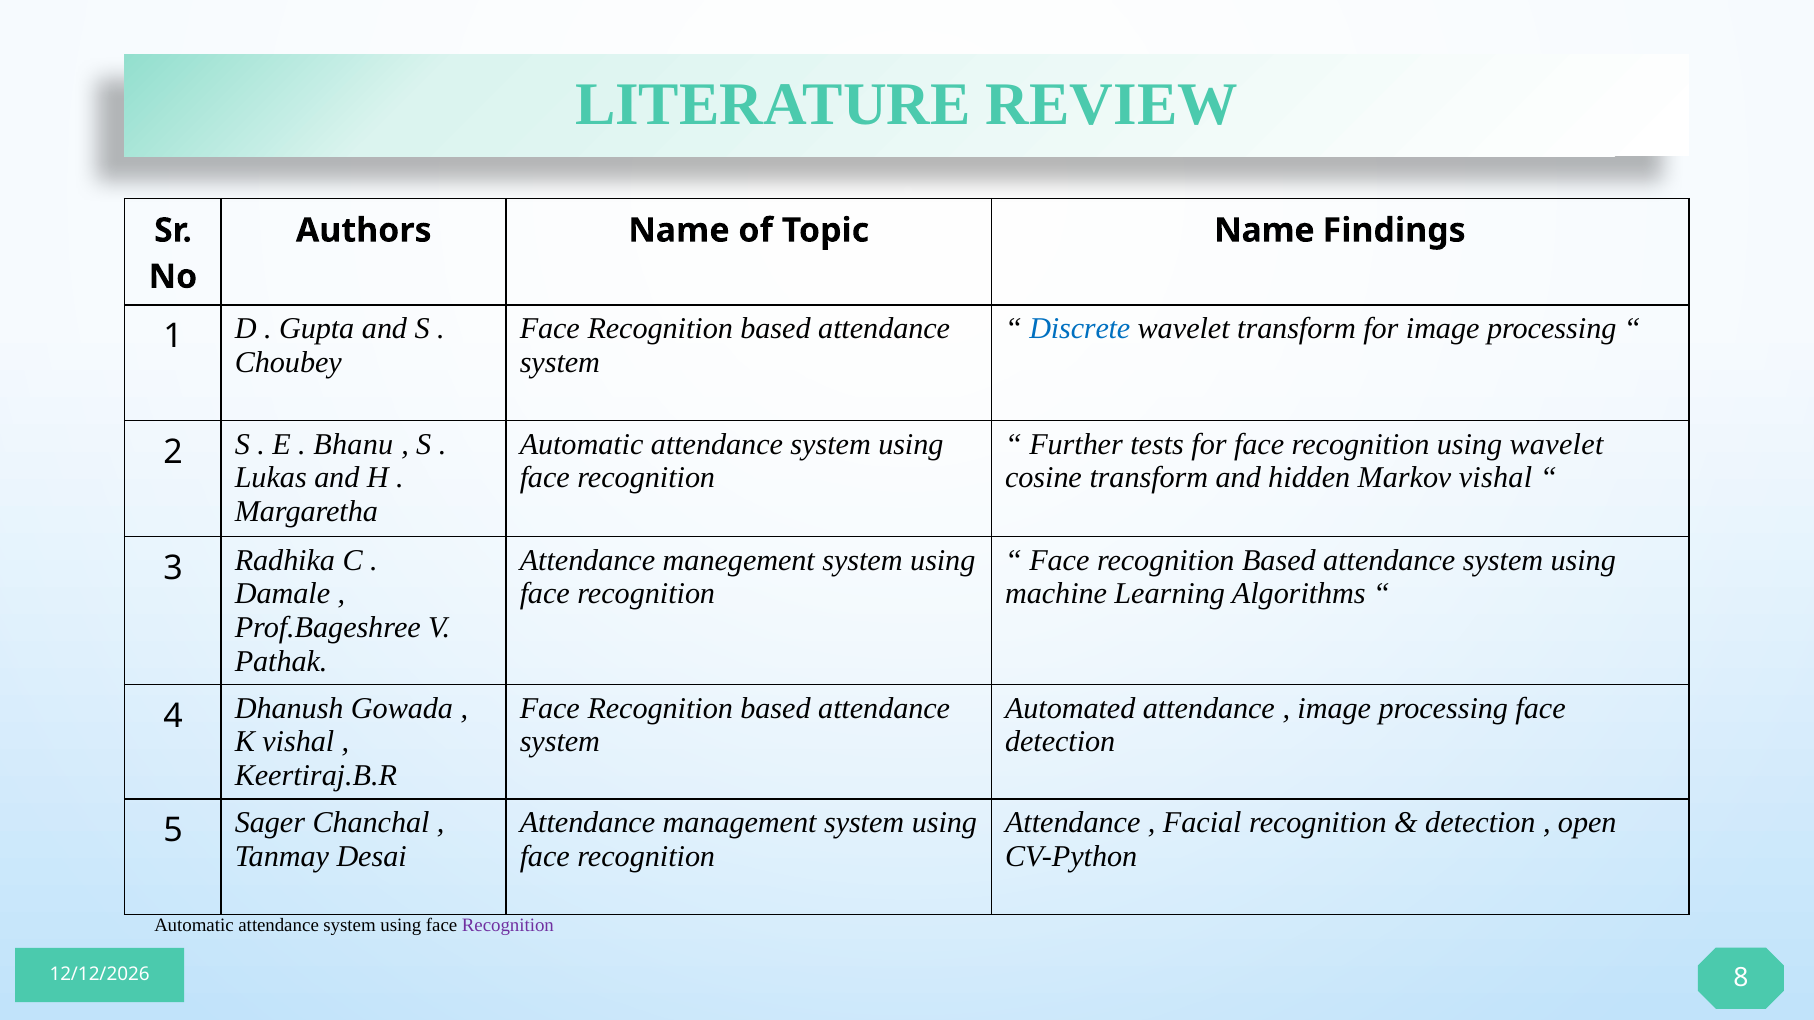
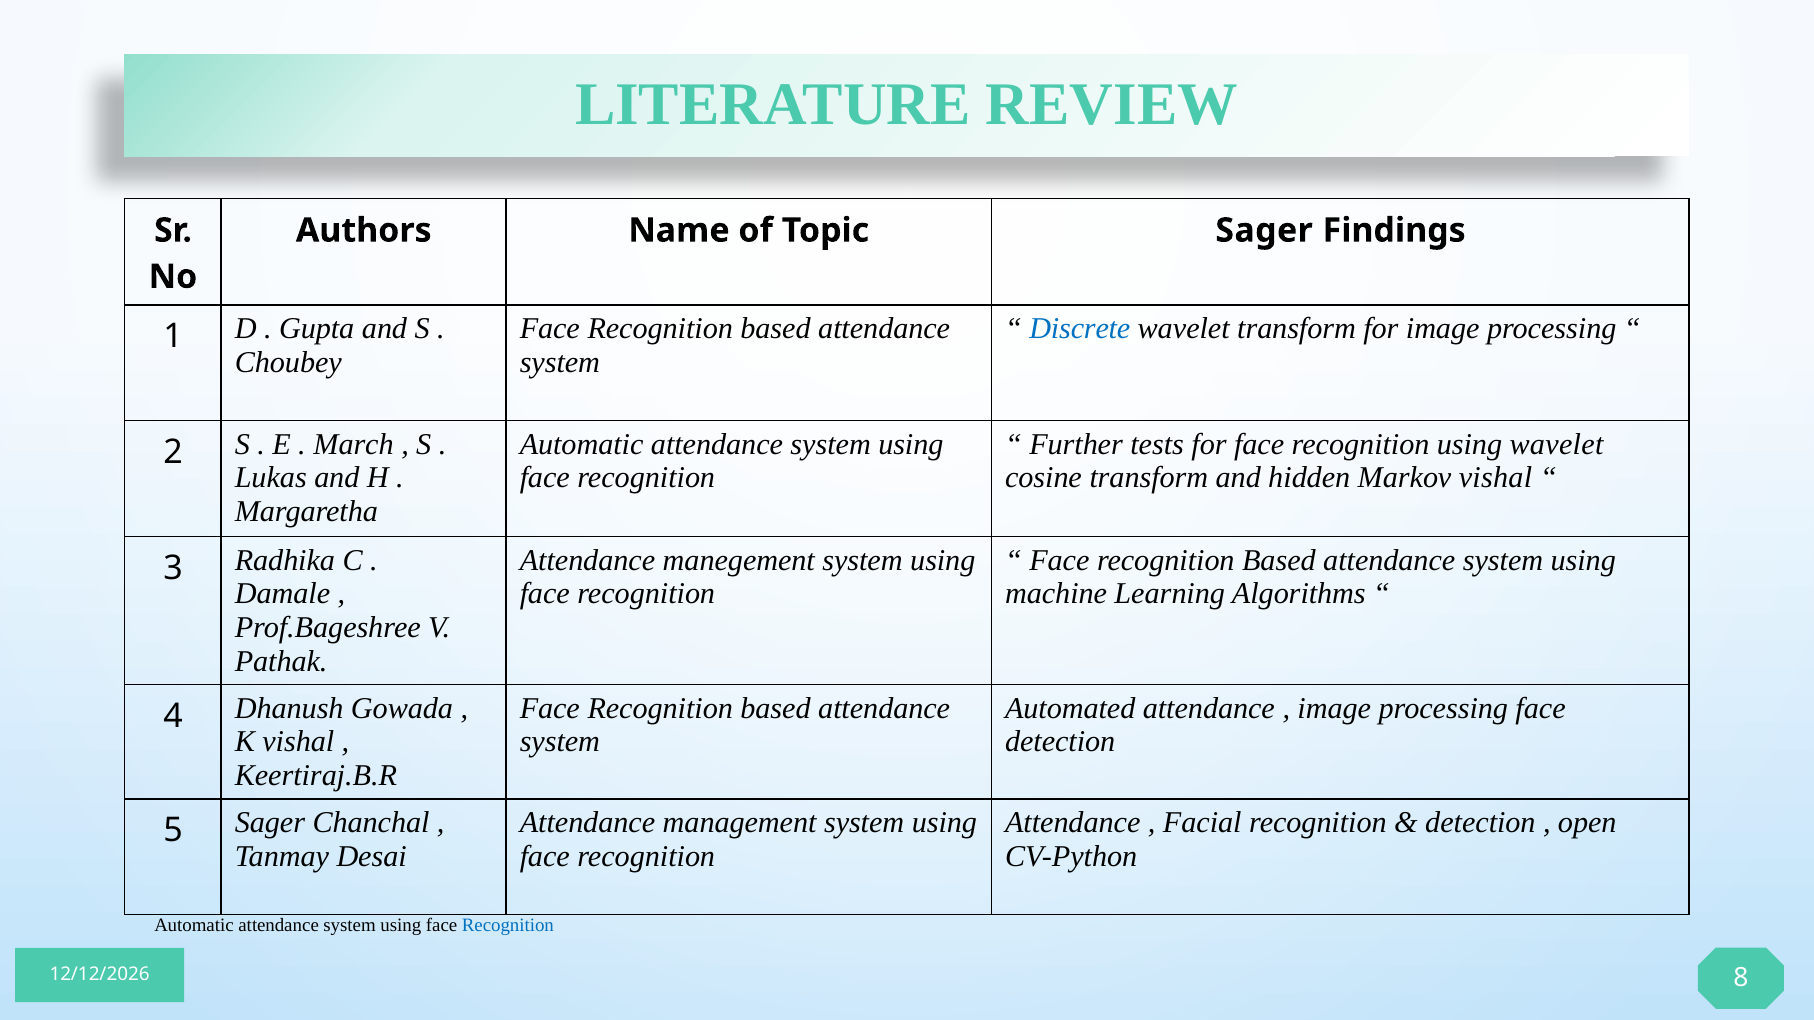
Topic Name: Name -> Sager (1264, 231)
Bhanu: Bhanu -> March (354, 445)
Recognition colour: purple -> blue (508, 925)
